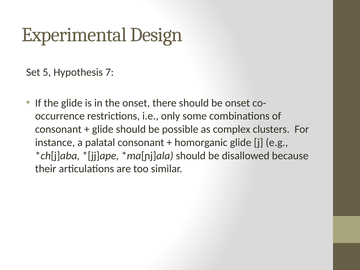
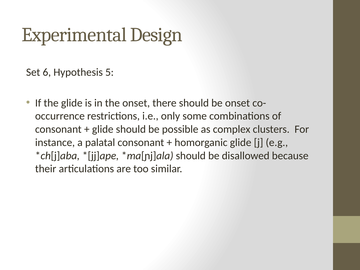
5: 5 -> 6 (47, 72)
7: 7 -> 5 (110, 72)
